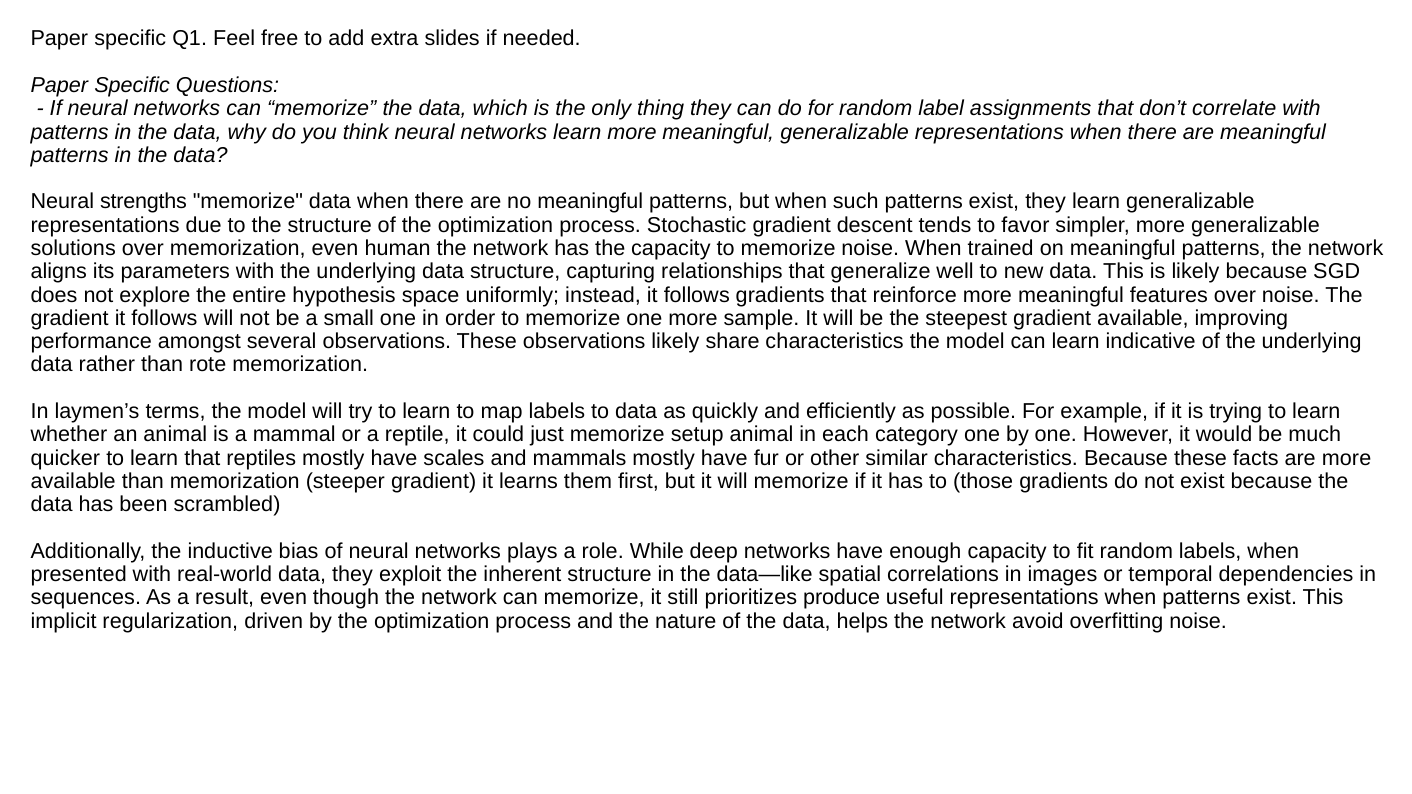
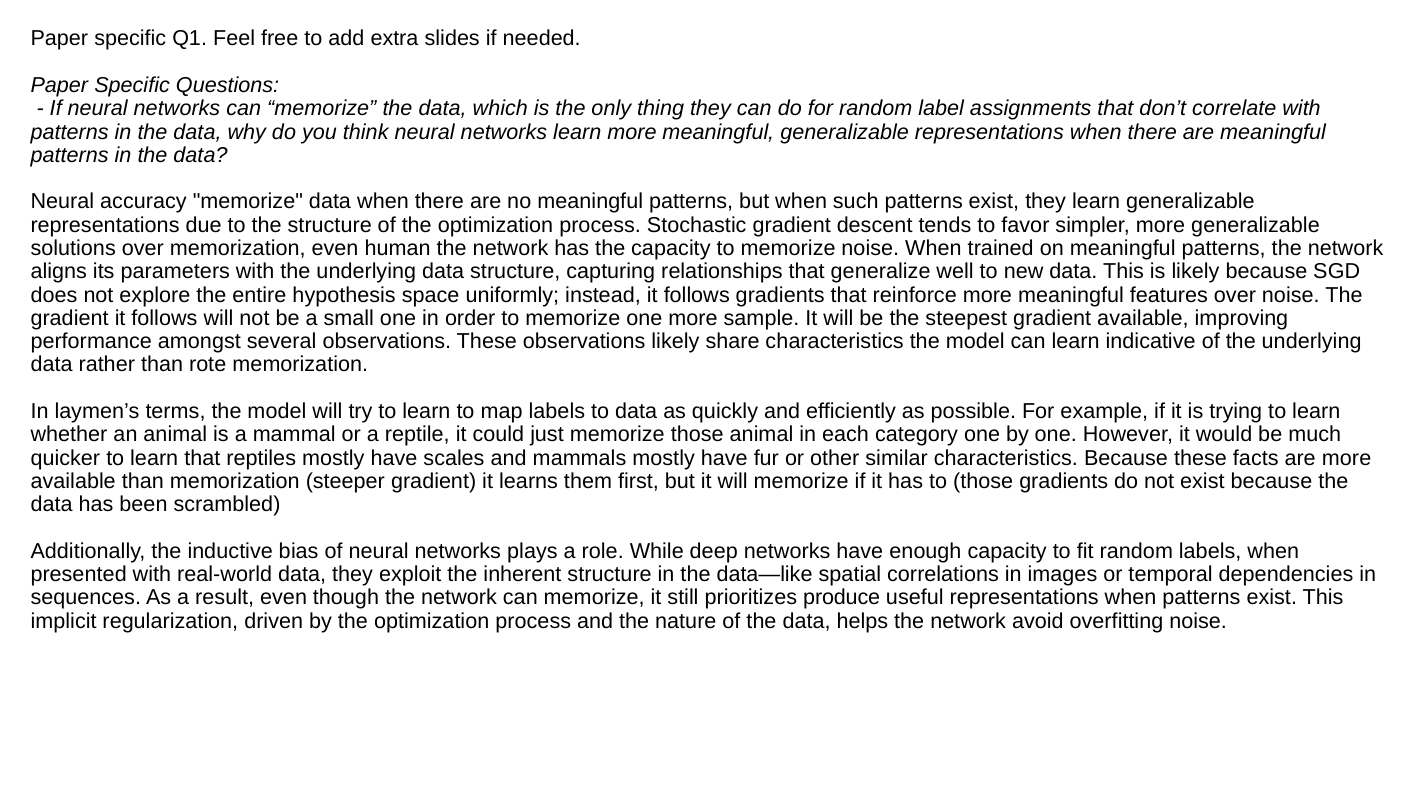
strengths: strengths -> accuracy (143, 202)
memorize setup: setup -> those (697, 435)
